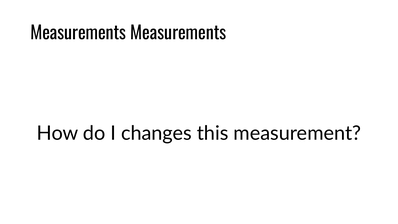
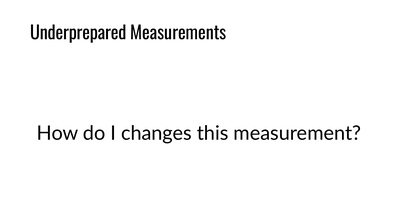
Measurements: Measurements -> Underprepared (78, 33)
